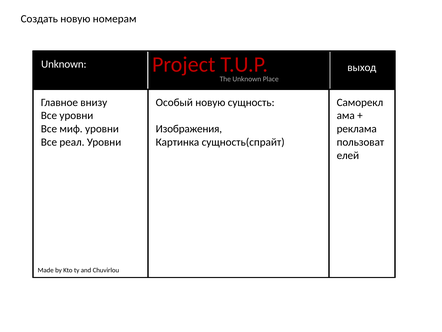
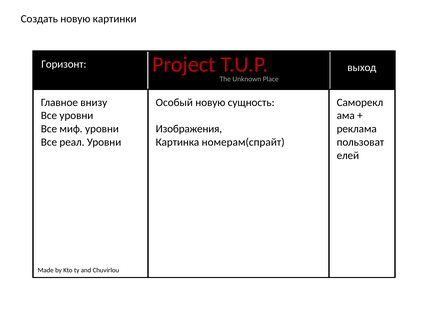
номерам: номерам -> картинки (115, 19)
Unknown: Unknown -> Горизонт (64, 64)
сущность(спрайт: сущность(спрайт -> номерам(спрайт (243, 142)
